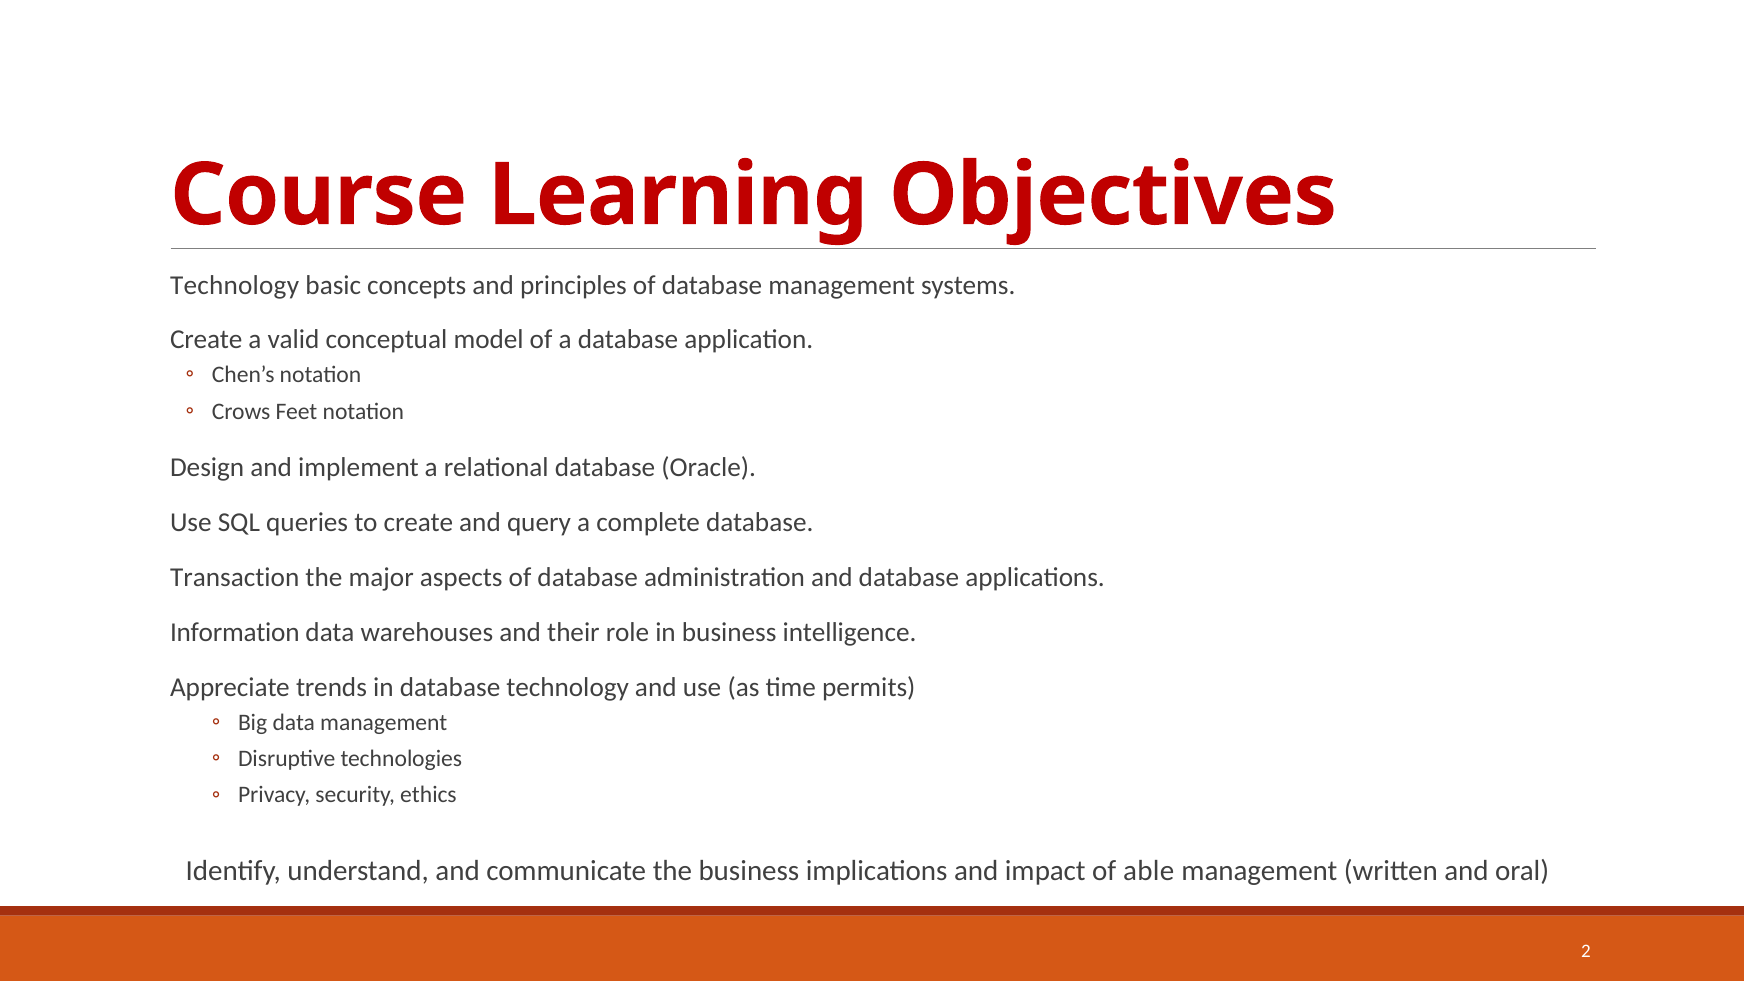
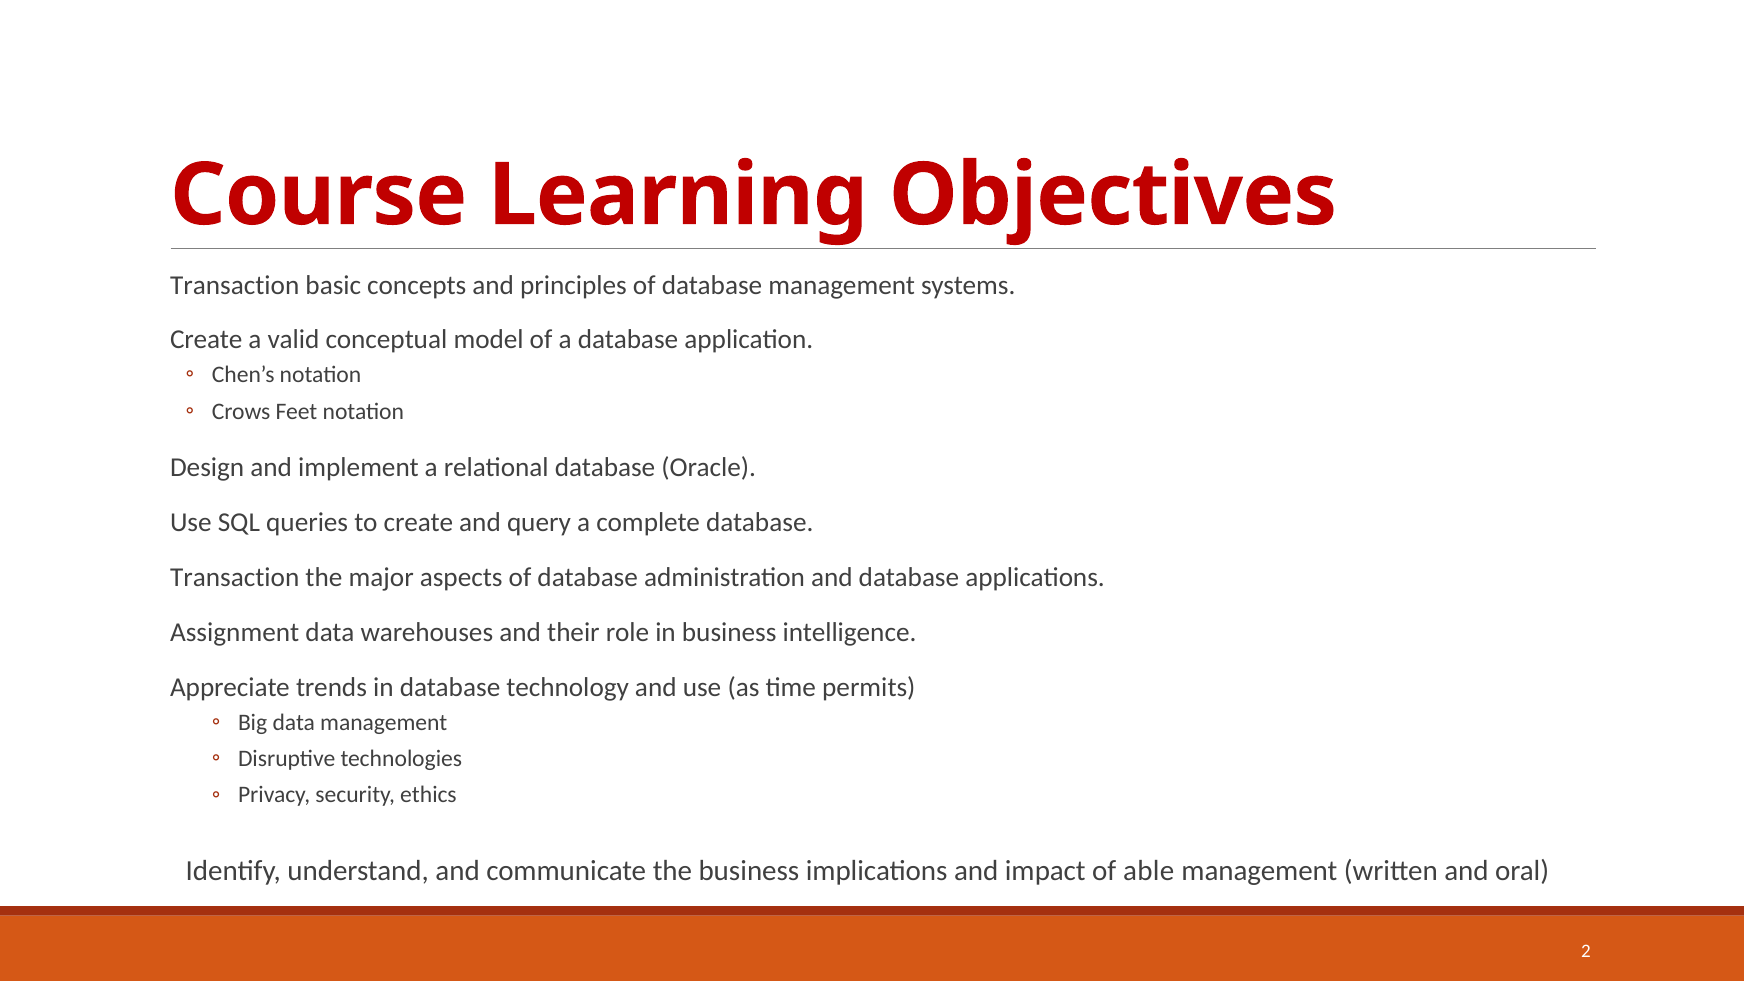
Technology: Technology -> Transaction (235, 285)
Information: Information -> Assignment (235, 632)
